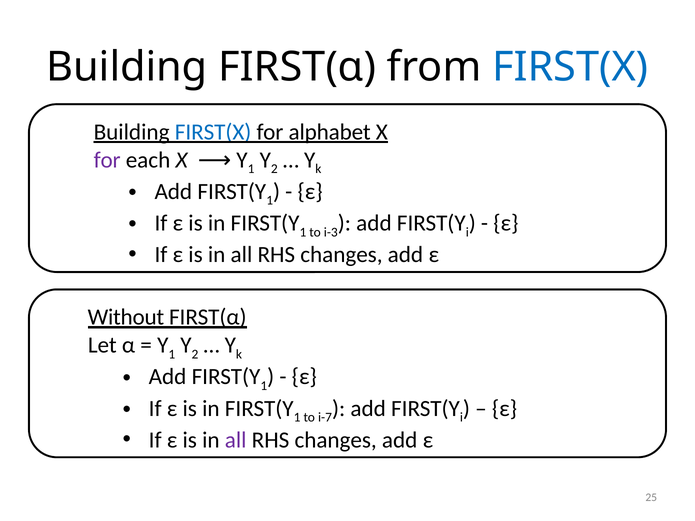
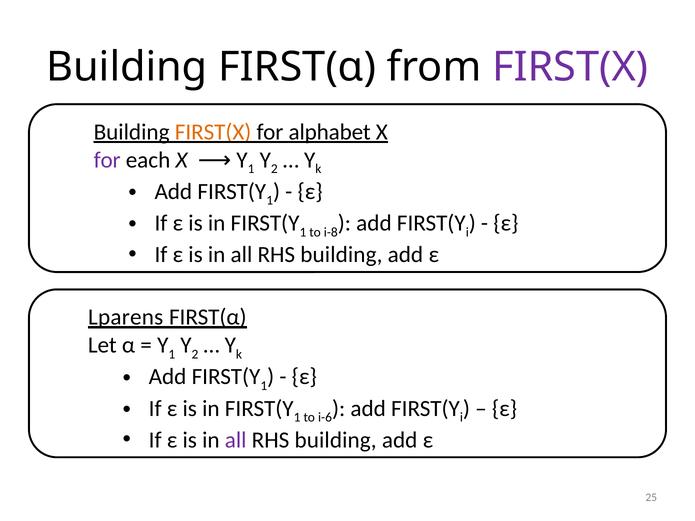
FIRST(X colour: blue -> purple (570, 67)
FIRST(X colour: blue -> orange (213, 132)
i-3: i-3 -> i-8 (331, 232)
changes: changes -> building (341, 255)
Without: Without -> Lparens (126, 317)
i-7: i-7 -> i-6 (325, 418)
changes: changes -> building (336, 440)
